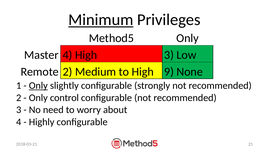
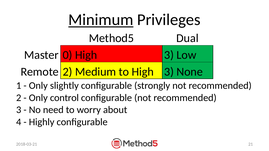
Method5 Only: Only -> Dual (188, 38)
Master 4: 4 -> 0 (68, 55)
to High 9: 9 -> 3 (169, 72)
Only underline: present -> none (38, 86)
